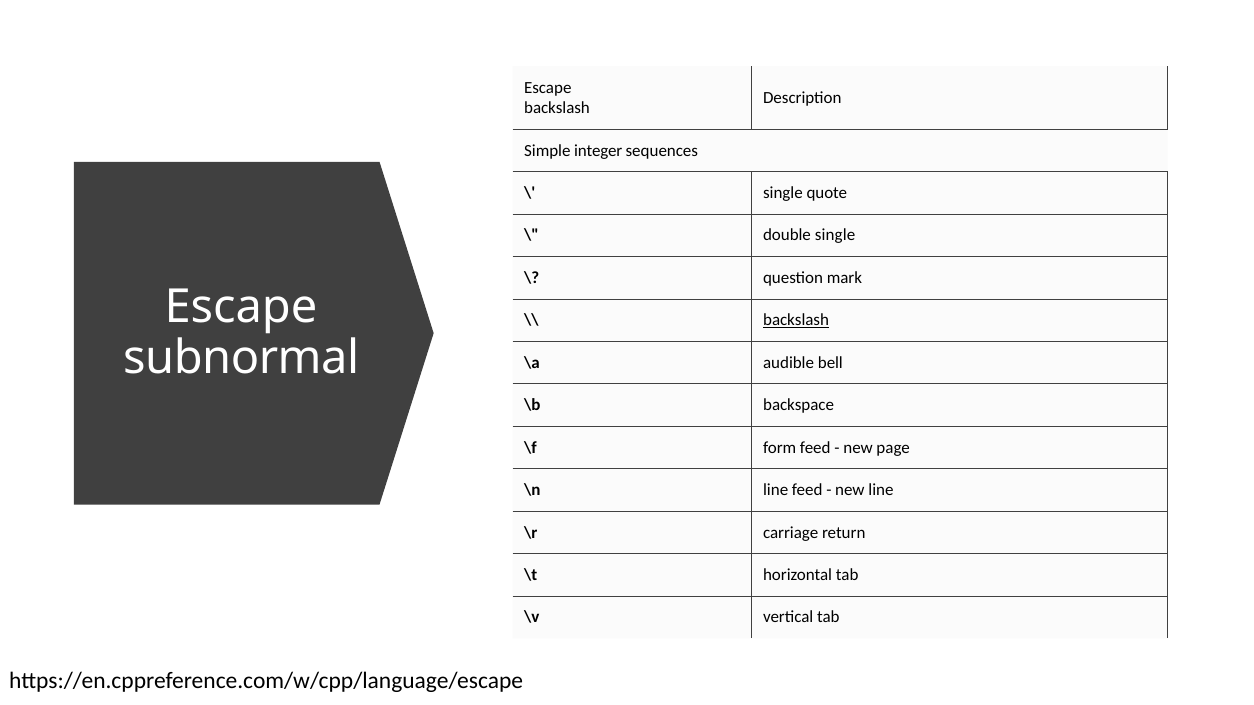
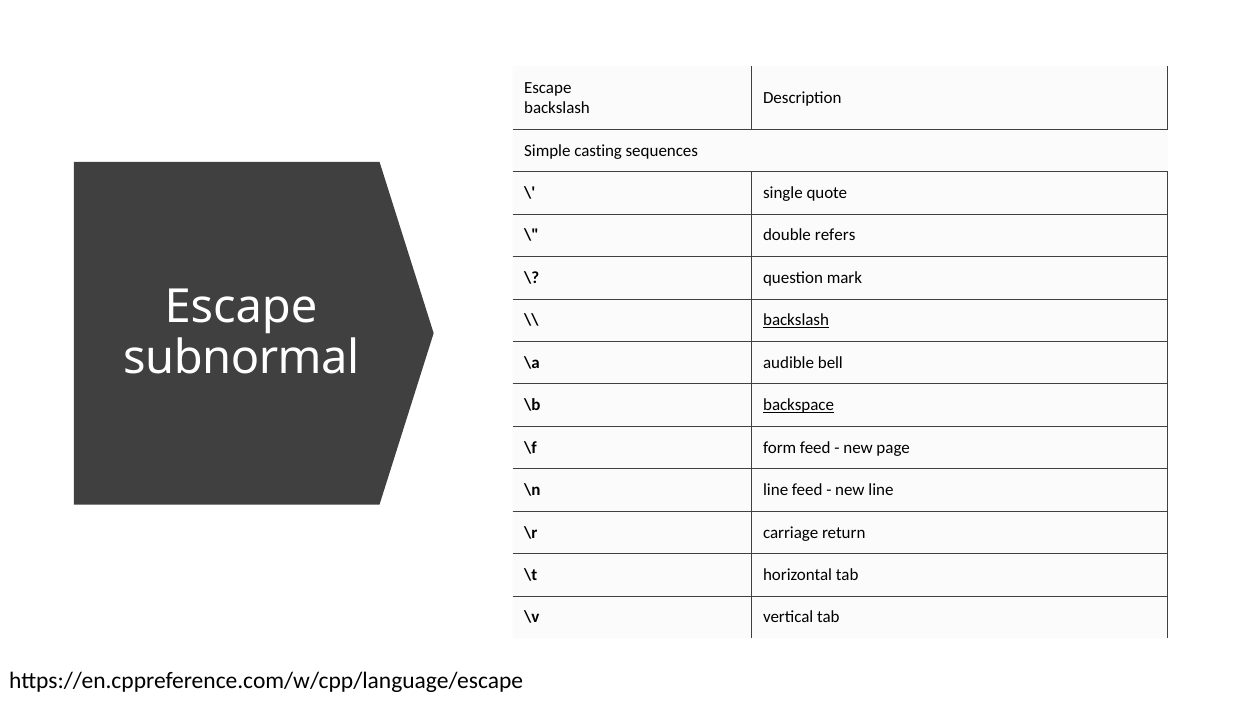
integer: integer -> casting (598, 151)
double single: single -> refers (835, 235)
backspace underline: none -> present (799, 405)
